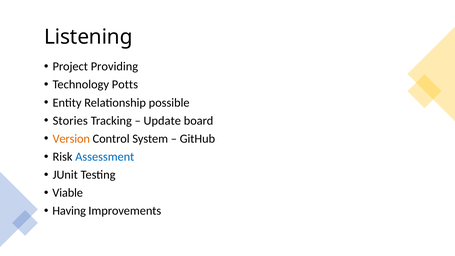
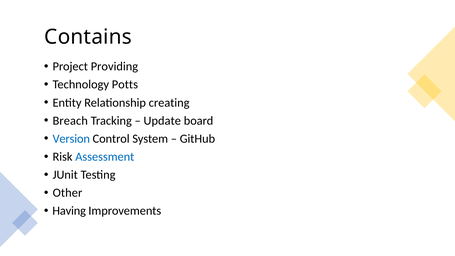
Listening: Listening -> Contains (88, 37)
possible: possible -> creating (169, 103)
Stories: Stories -> Breach (70, 121)
Version colour: orange -> blue (71, 139)
Viable: Viable -> Other (68, 193)
